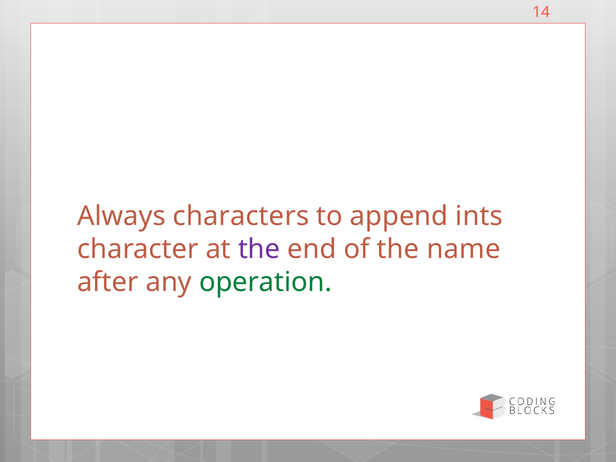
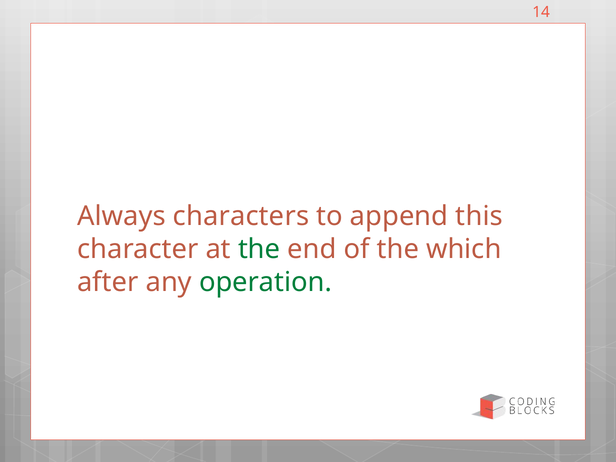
ints: ints -> this (479, 216)
the colour: purple -> green (259, 249)
name: name -> which (464, 249)
